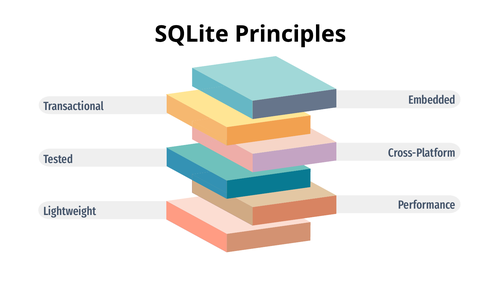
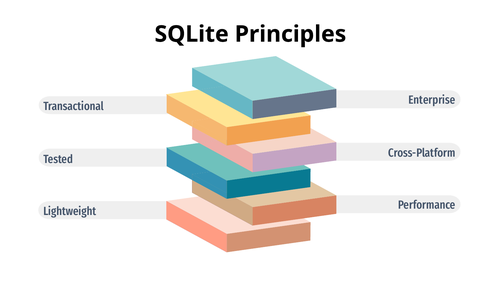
Embedded: Embedded -> Enterprise (432, 100)
